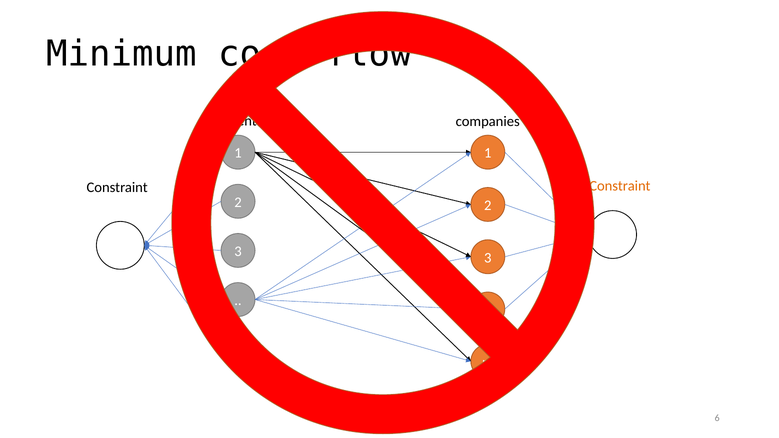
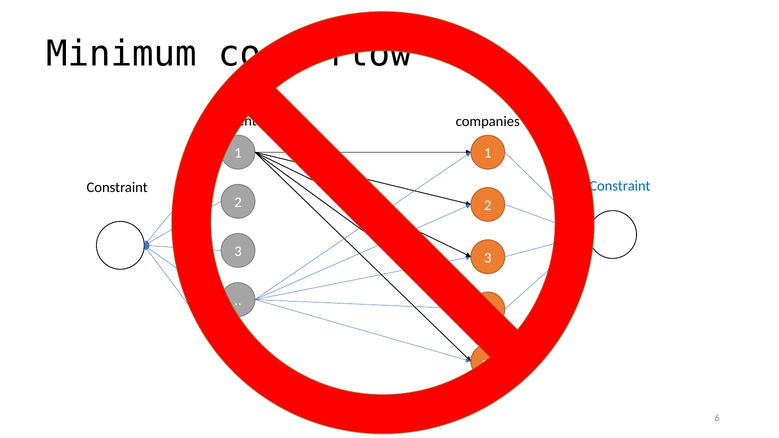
Constraint colour: orange -> blue (620, 186)
